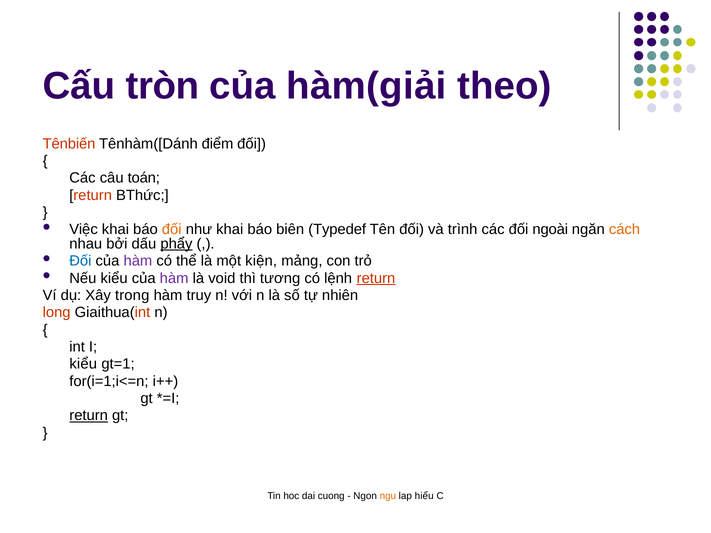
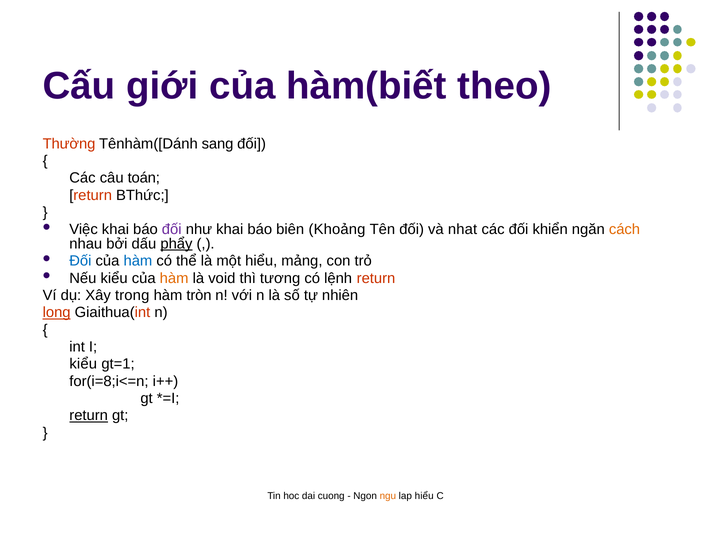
tròn: tròn -> giới (162, 86)
hàm(giải: hàm(giải -> hàm(biết (367, 86)
Tênbiến: Tênbiến -> Thường (69, 144)
điểm: điểm -> sang (218, 144)
đối colour: orange -> purple (172, 230)
Typedef: Typedef -> Khoảng (337, 230)
trình: trình -> nhat (463, 230)
ngoài: ngoài -> khiển (550, 230)
hàm colour: purple -> blue (138, 261)
một kiện: kiện -> hiểu (261, 261)
hàm colour: purple -> orange (174, 278)
return underline: present -> none (376, 278)
truy: truy -> tròn (199, 295)
long underline: none -> present (57, 313)
for(i=1;i<=n: for(i=1;i<=n -> for(i=8;i<=n (109, 381)
